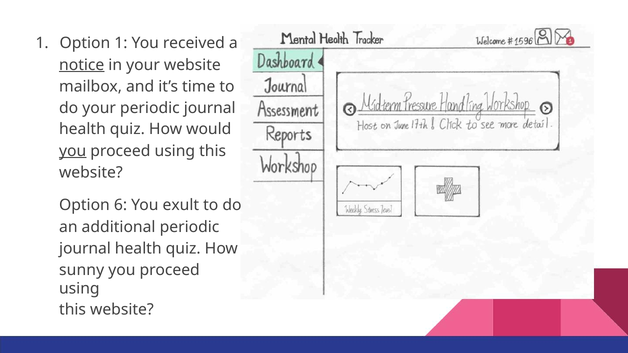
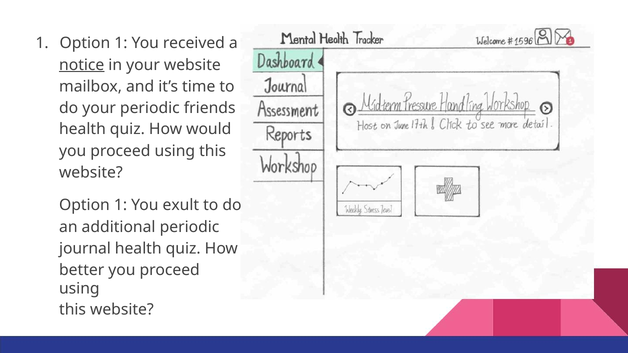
your periodic journal: journal -> friends (210, 108)
you underline: present -> none (73, 151)
6: 6 -> 1 (120, 205)
sunny: sunny -> better (82, 270)
